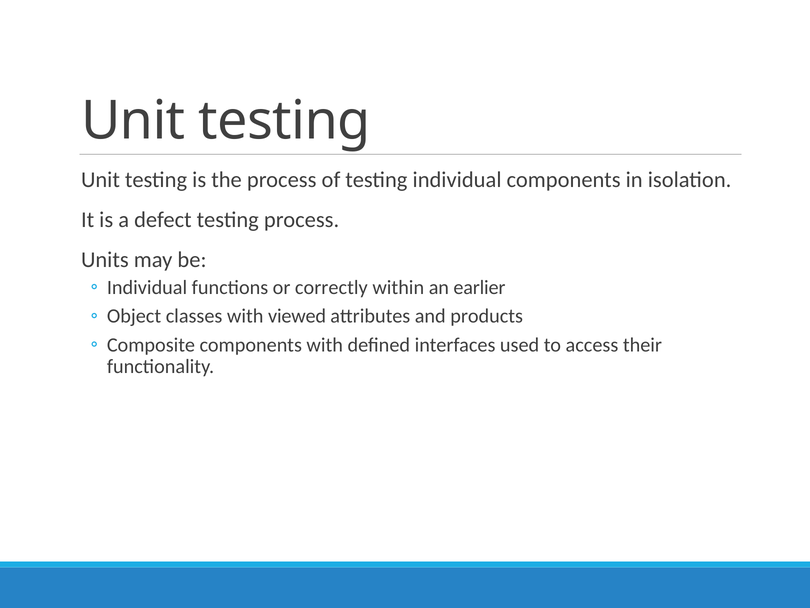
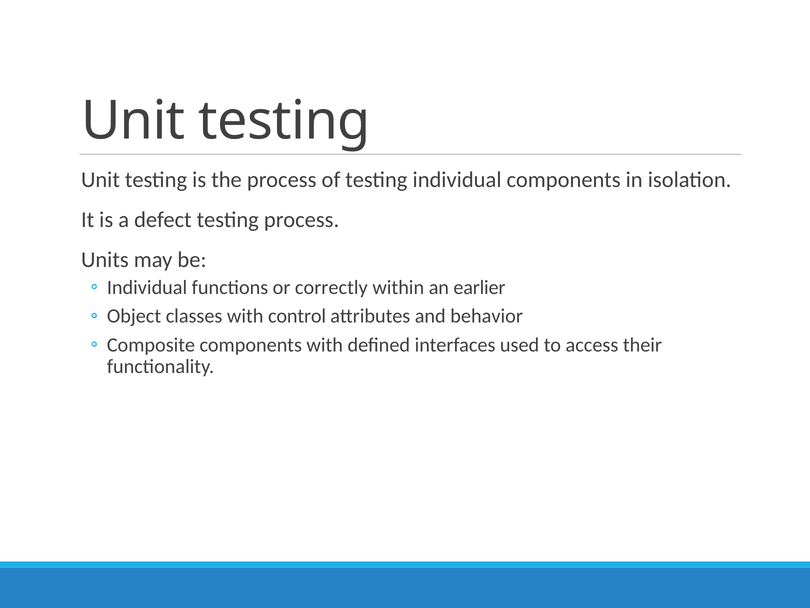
viewed: viewed -> control (297, 316)
products: products -> behavior (487, 316)
